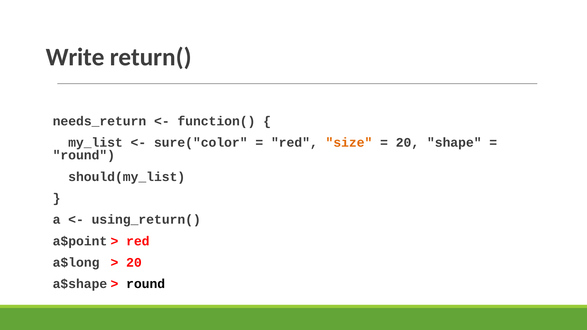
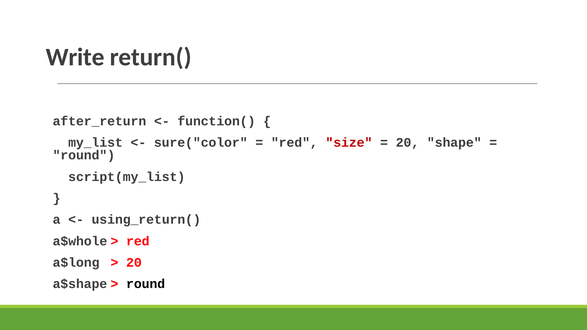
needs_return: needs_return -> after_return (99, 121)
size colour: orange -> red (349, 143)
should(my_list: should(my_list -> script(my_list (127, 177)
a$point: a$point -> a$whole (80, 241)
